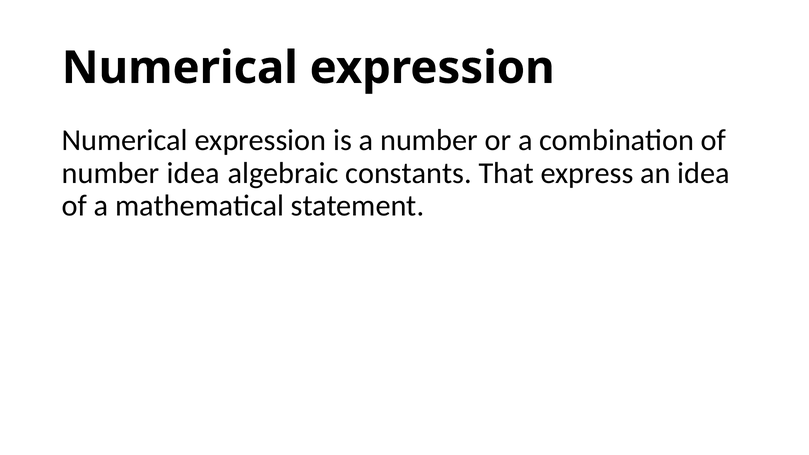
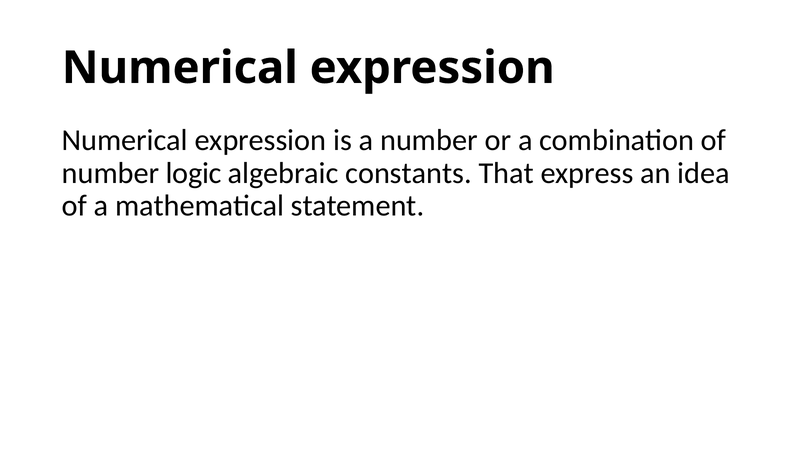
number idea: idea -> logic (194, 173)
